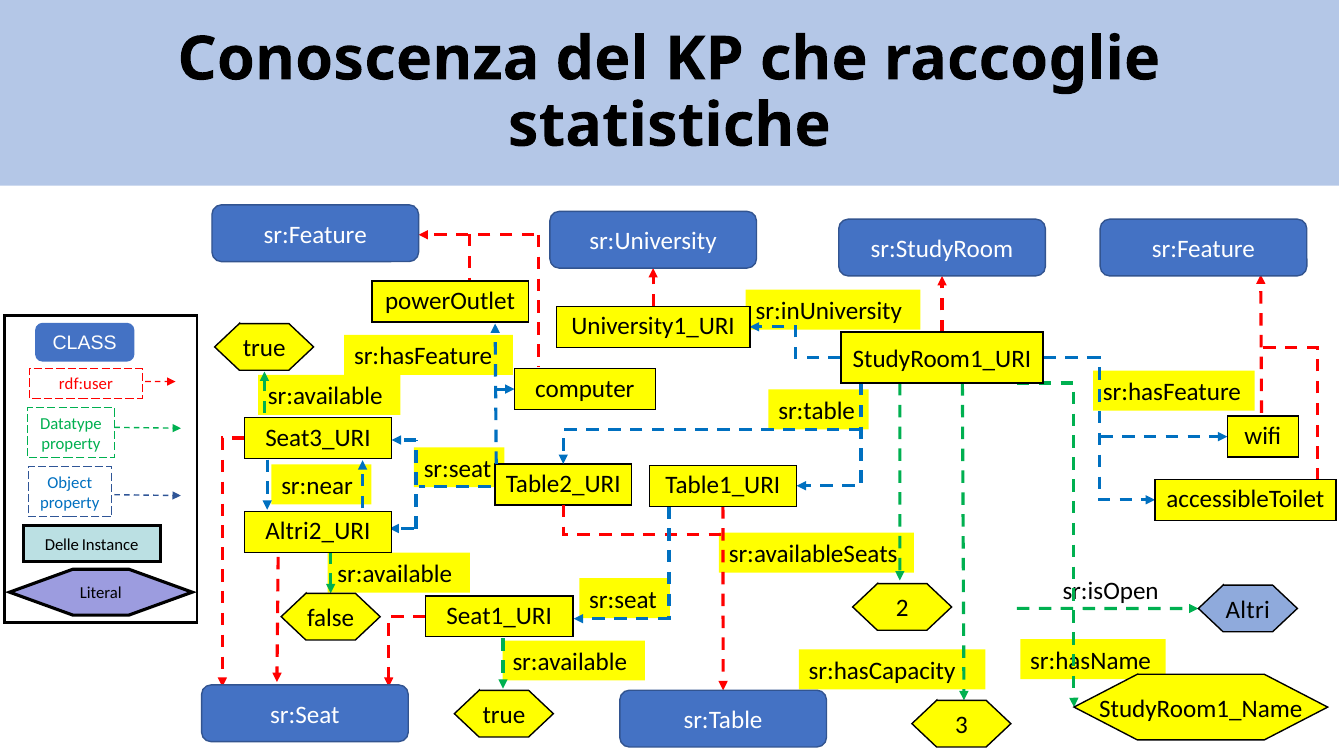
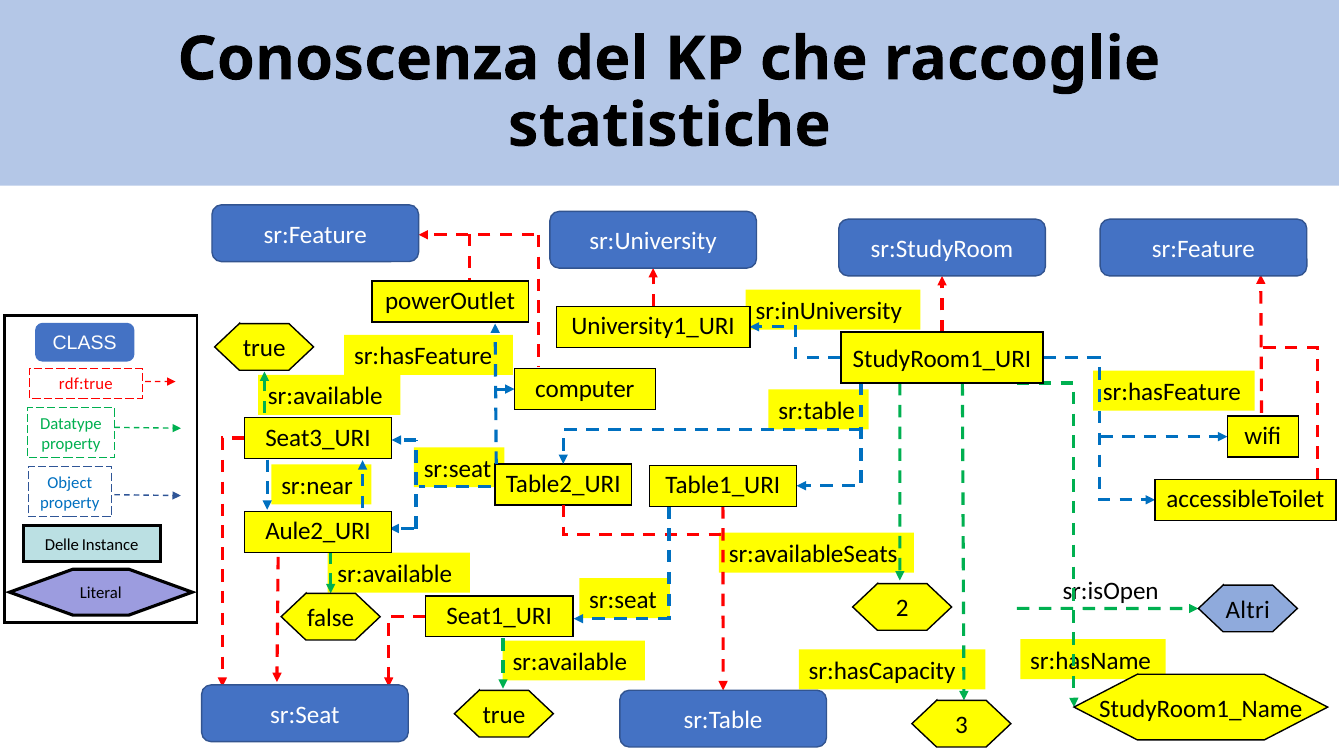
rdf:user: rdf:user -> rdf:true (86, 384)
Altri2_URI: Altri2_URI -> Aule2_URI (318, 532)
